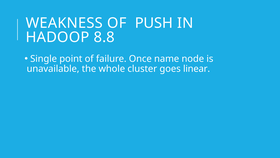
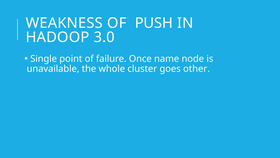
8.8: 8.8 -> 3.0 (104, 37)
linear: linear -> other (196, 69)
